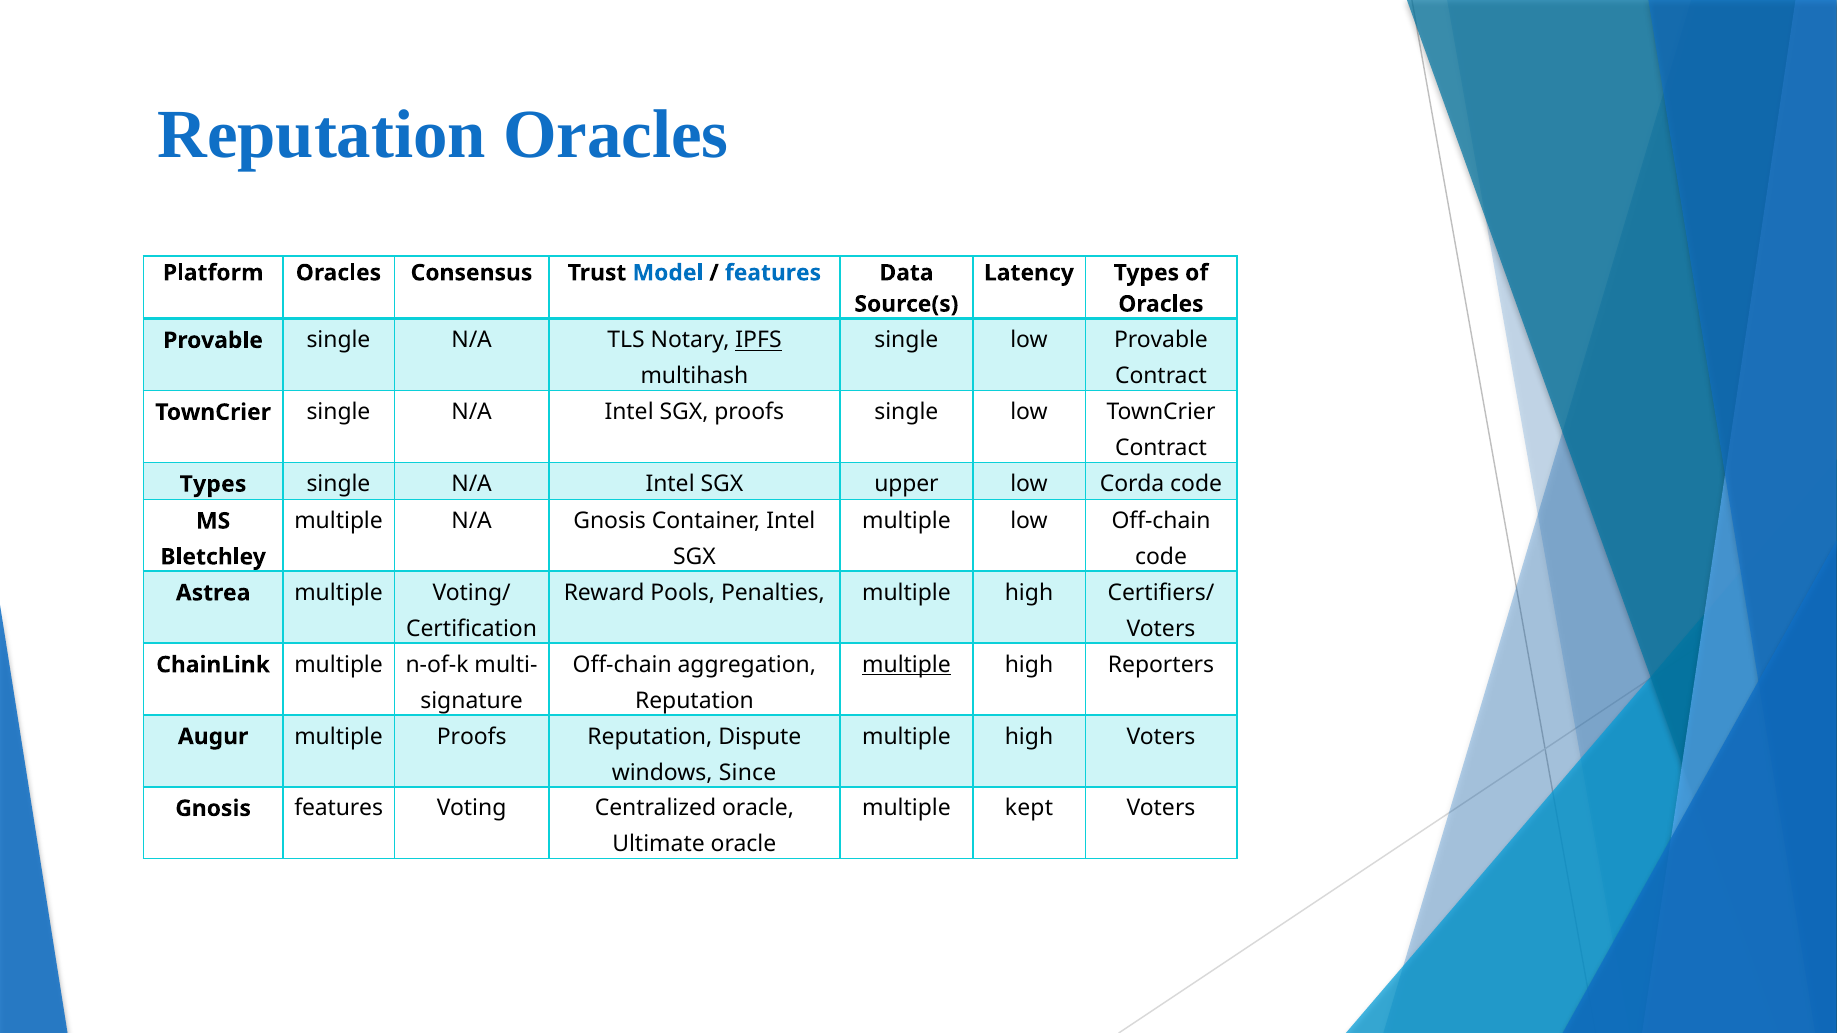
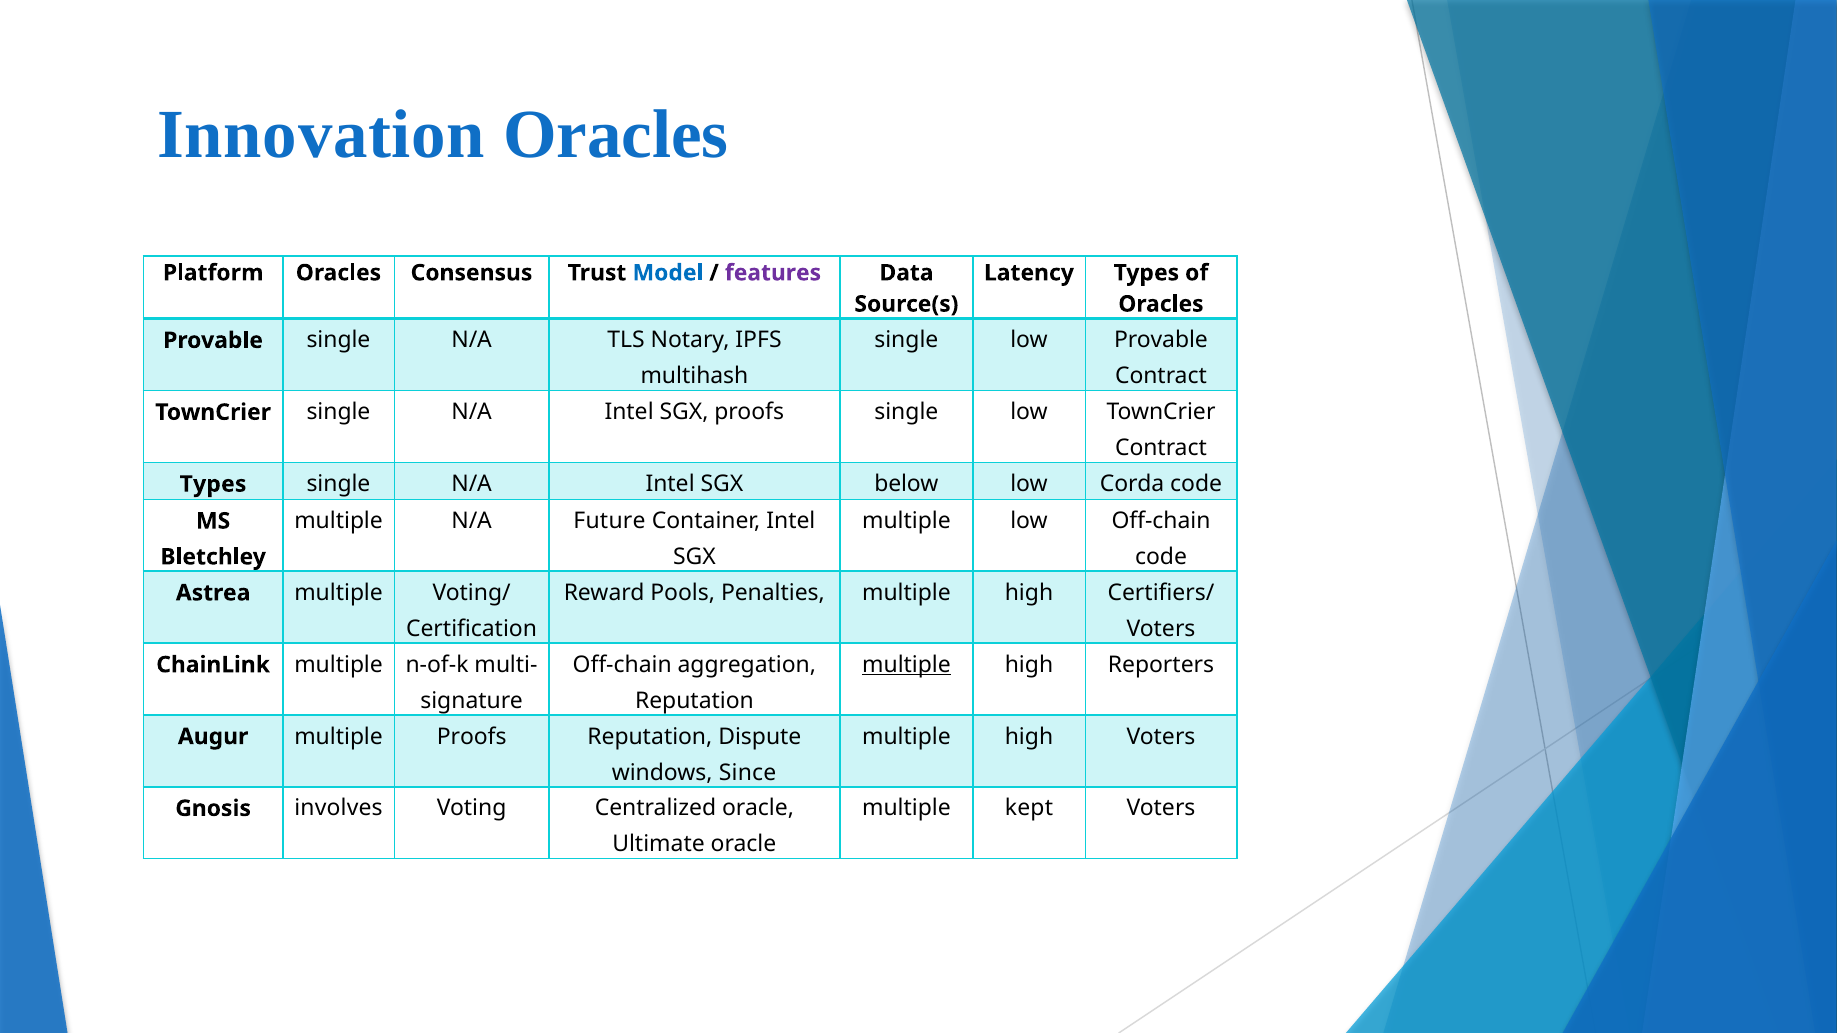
Reputation: Reputation -> Innovation (321, 135)
features colour: blue -> purple (773, 273)
IPFS underline: present -> none (758, 340)
upper: upper -> below (906, 484)
N/A Gnosis: Gnosis -> Future (610, 521)
Gnosis features: features -> involves (339, 809)
